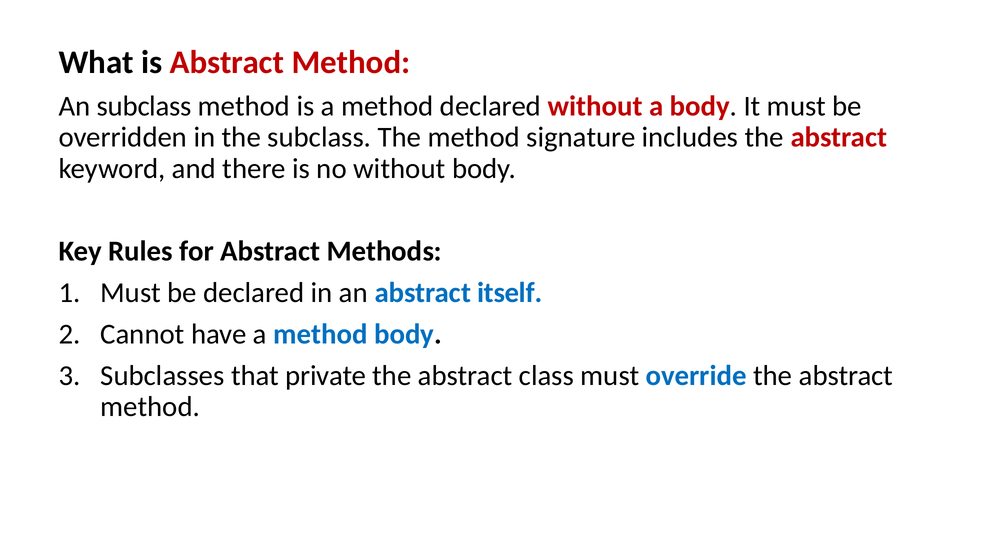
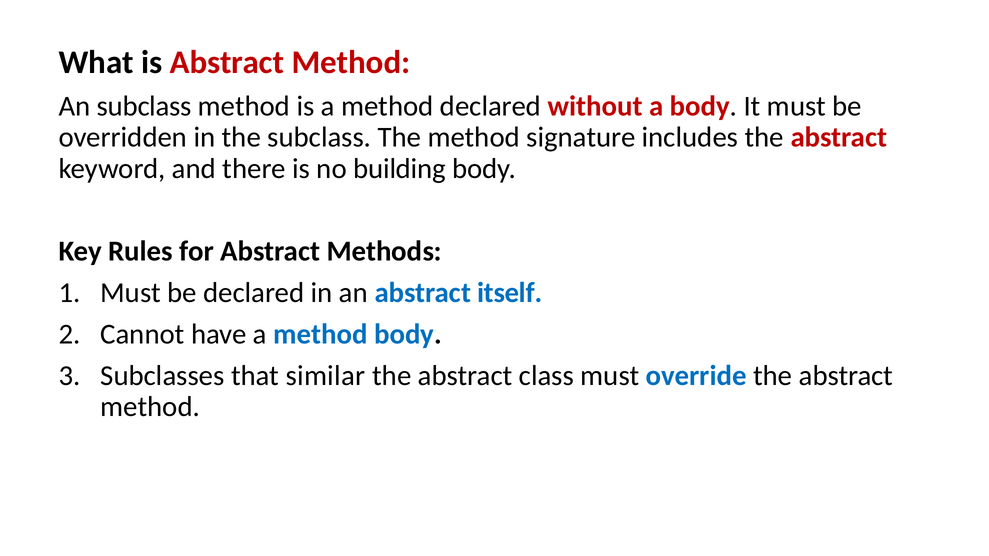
no without: without -> building (400, 169)
private: private -> similar (326, 376)
